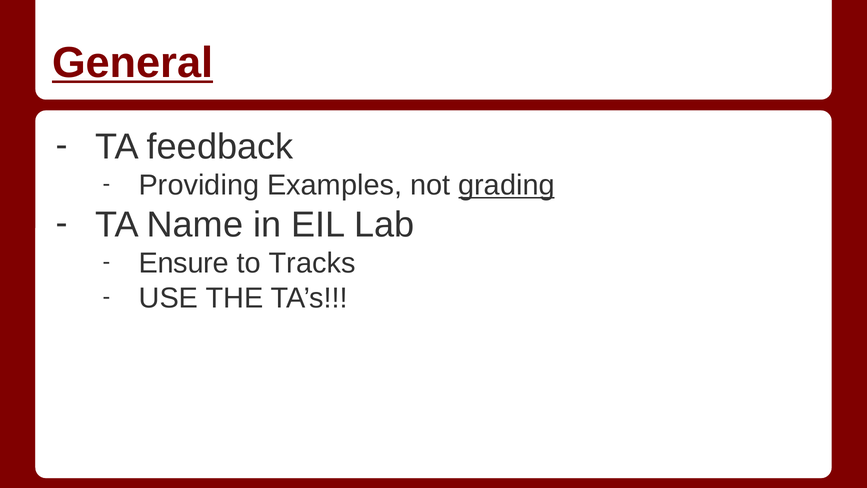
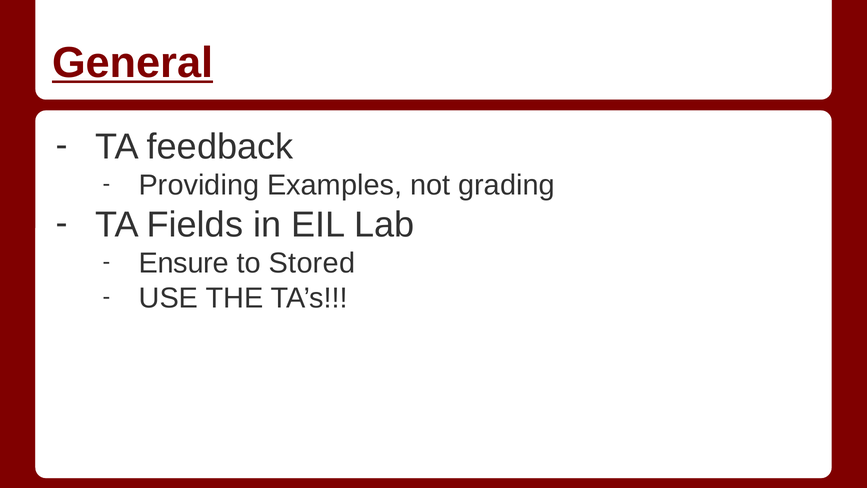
grading underline: present -> none (506, 185)
Name: Name -> Fields (195, 225)
Tracks: Tracks -> Stored (312, 263)
